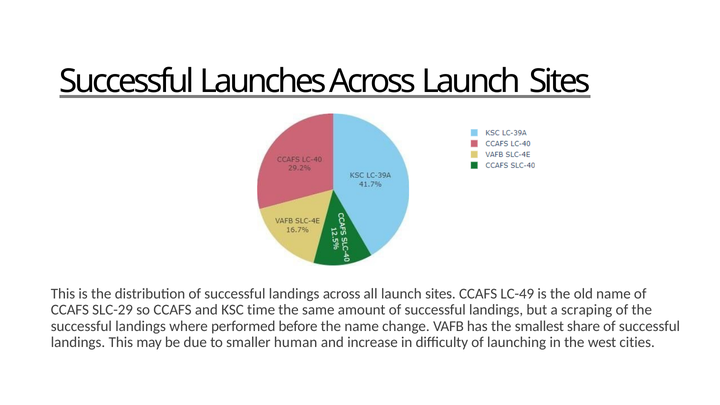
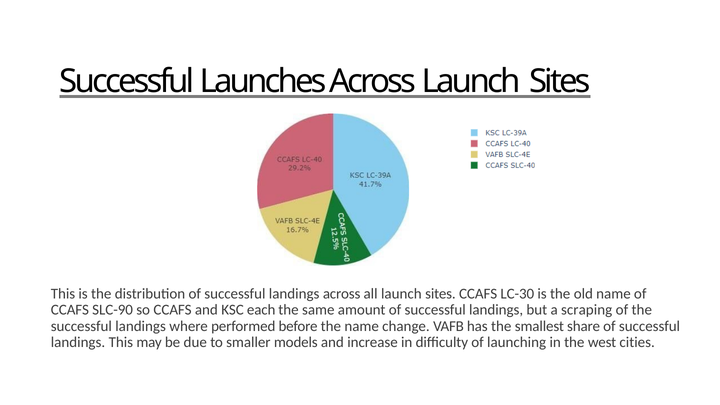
LC-49: LC-49 -> LC-30 (517, 294)
SLC-29: SLC-29 -> SLC-90 (113, 310)
time: time -> each (261, 310)
human: human -> models (296, 342)
